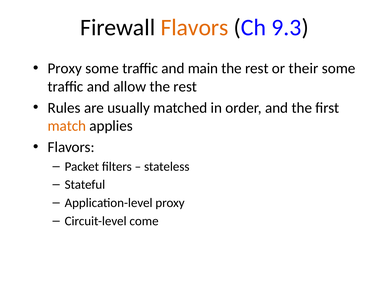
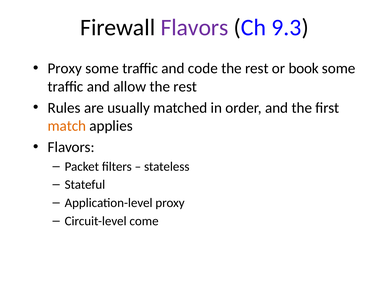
Flavors colour: orange -> purple (194, 28)
main: main -> code (203, 68)
their: their -> book (304, 68)
